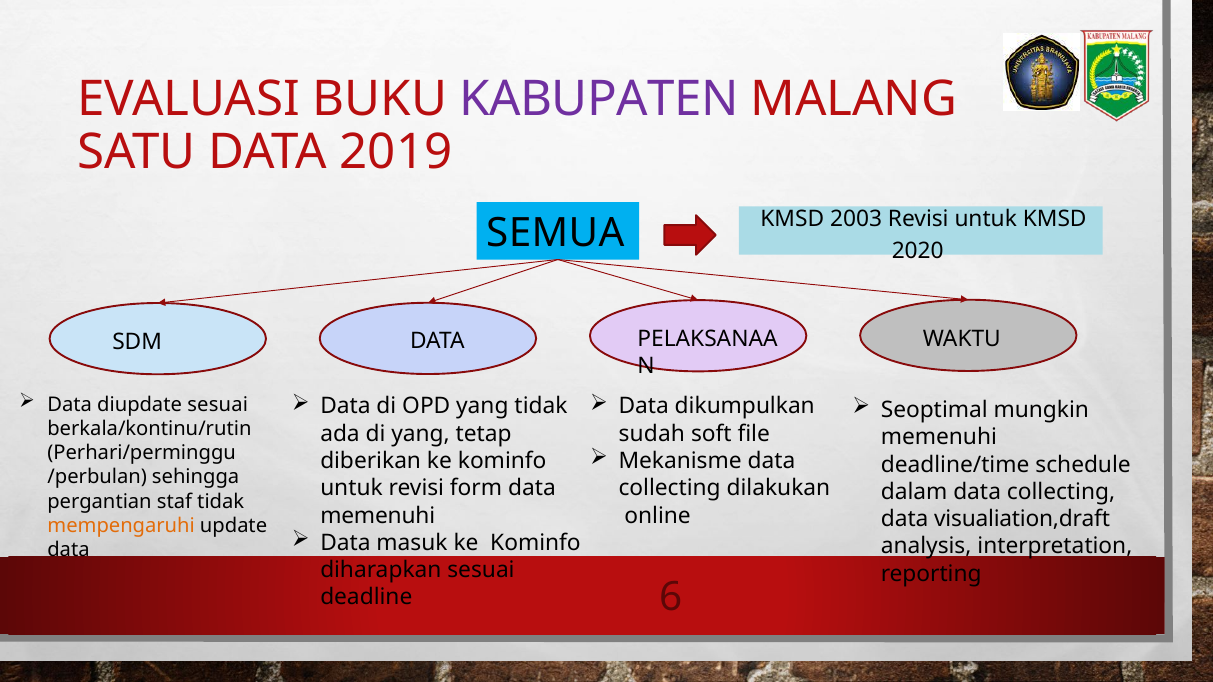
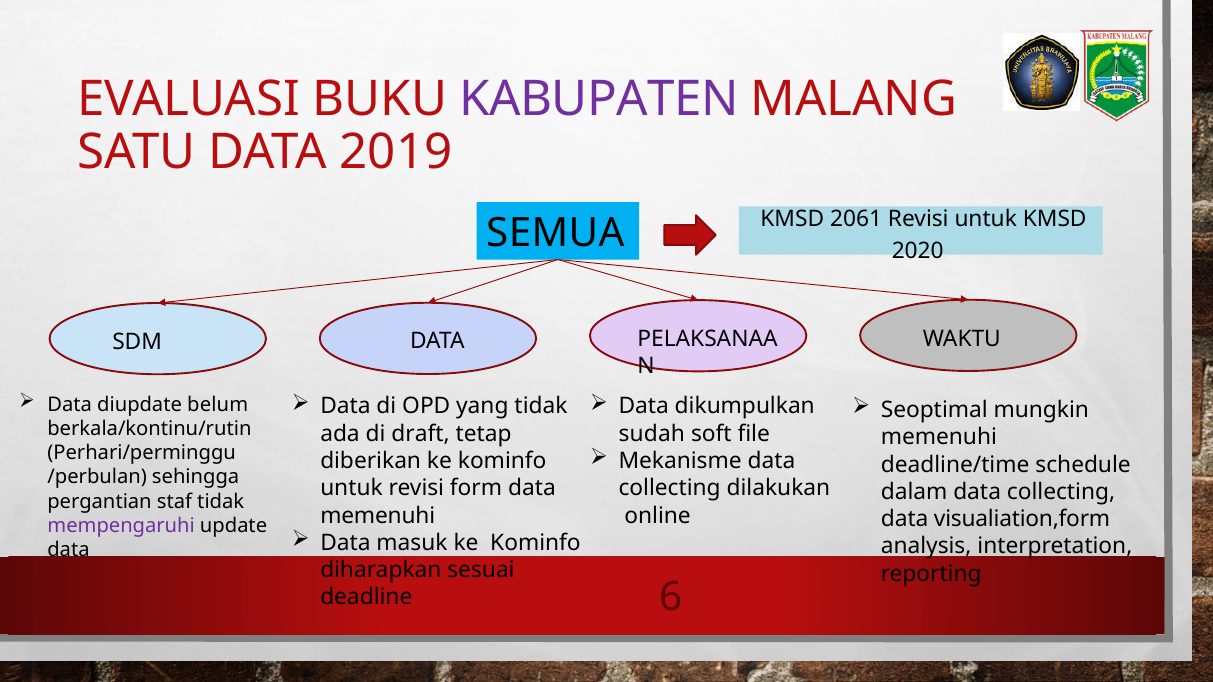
2003: 2003 -> 2061 (856, 219)
diupdate sesuai: sesuai -> belum (218, 405)
di yang: yang -> draft (421, 434)
visualiation,draft: visualiation,draft -> visualiation,form (1022, 519)
mempengaruhi colour: orange -> purple (121, 526)
